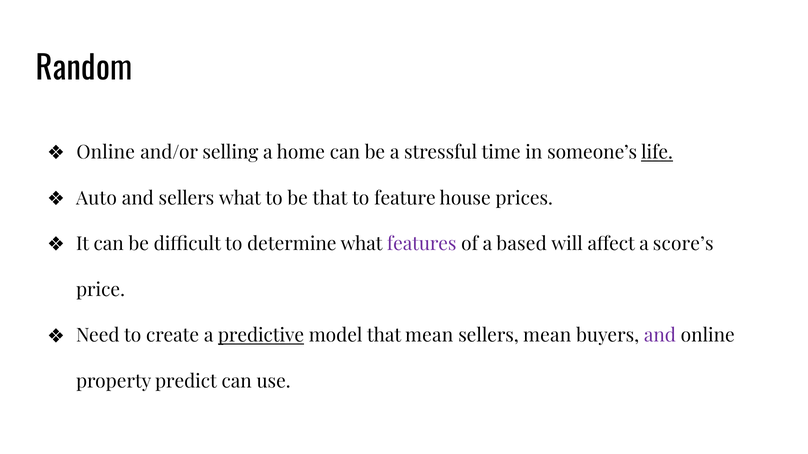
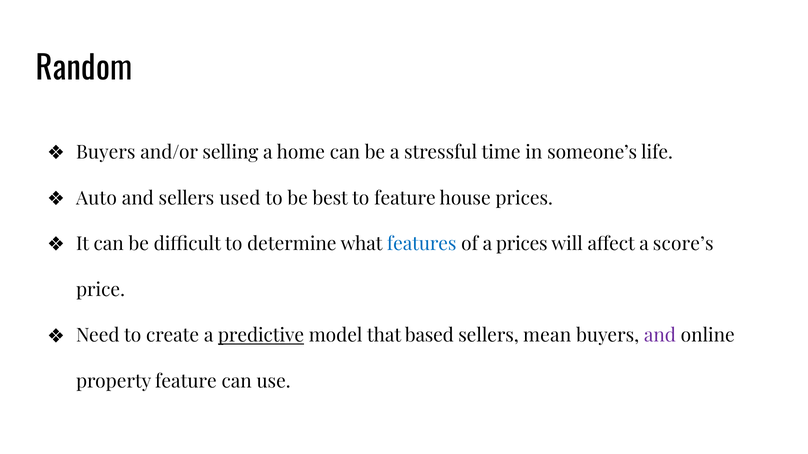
Online: Online -> Buyers (106, 153)
life underline: present -> none (657, 153)
sellers what: what -> used (240, 199)
be that: that -> best (330, 199)
features colour: purple -> blue (422, 244)
a based: based -> prices (522, 244)
that mean: mean -> based (429, 336)
property predict: predict -> feature (186, 382)
